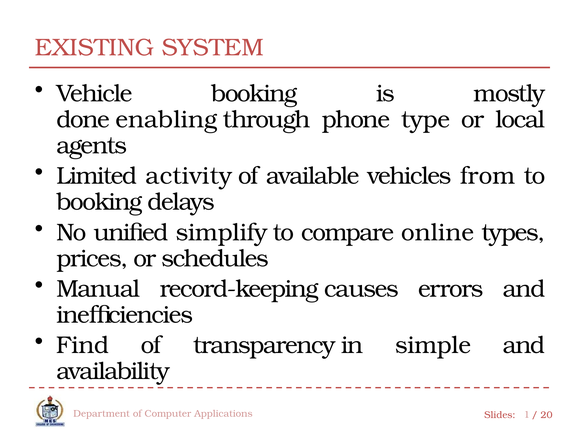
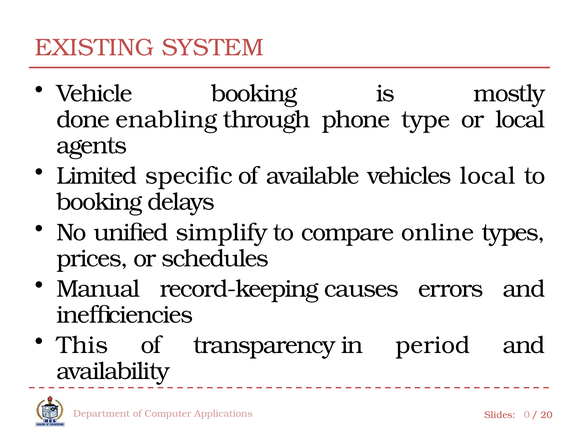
activity: activity -> specific (189, 176)
vehicles from: from -> local (488, 176)
Find: Find -> This (82, 345)
simple: simple -> period (433, 345)
1: 1 -> 0 (527, 415)
